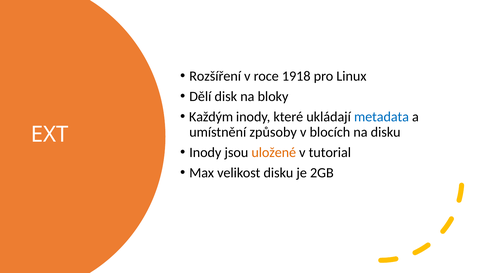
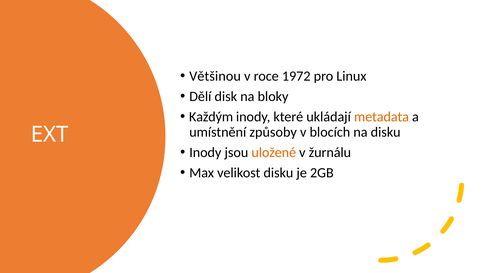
Rozšíření: Rozšíření -> Většinou (215, 76)
1918: 1918 -> 1972 (296, 76)
metadata colour: blue -> orange (381, 117)
tutorial: tutorial -> žurnálu (330, 152)
